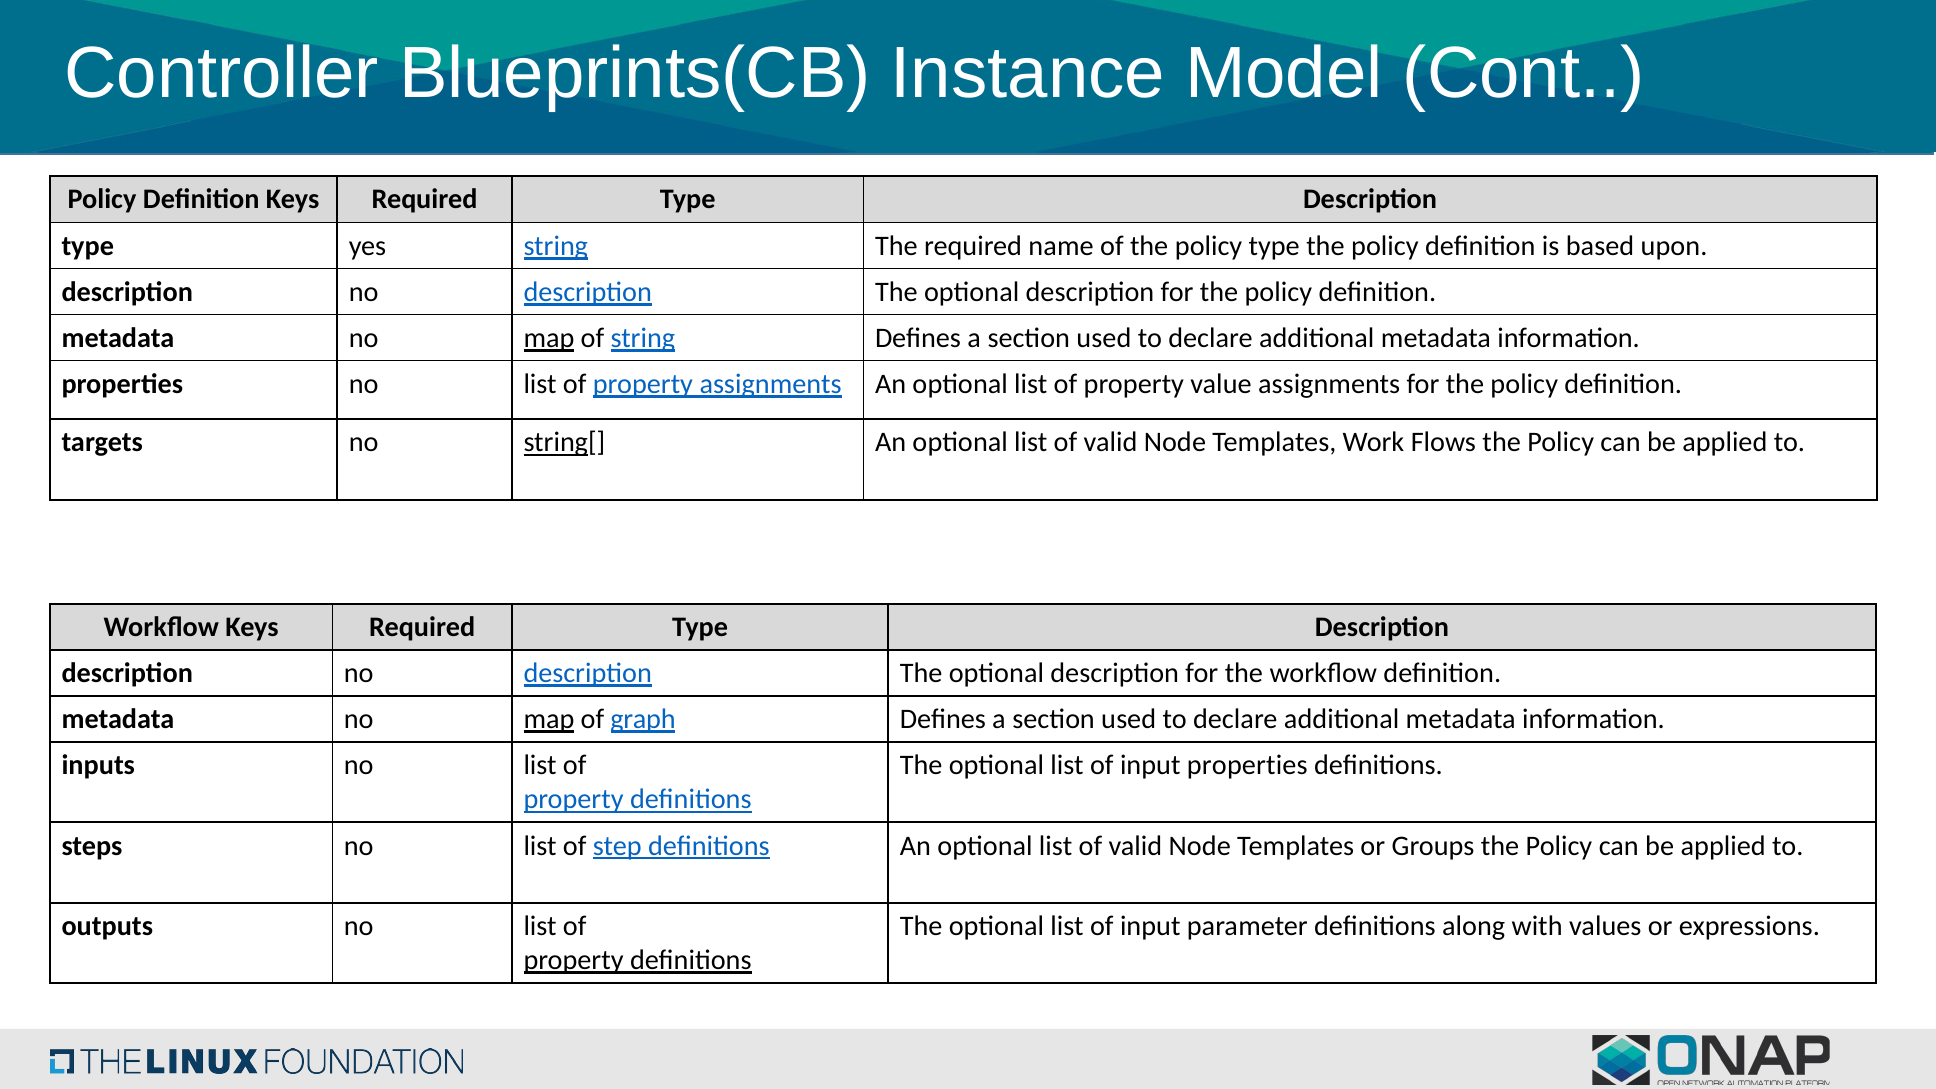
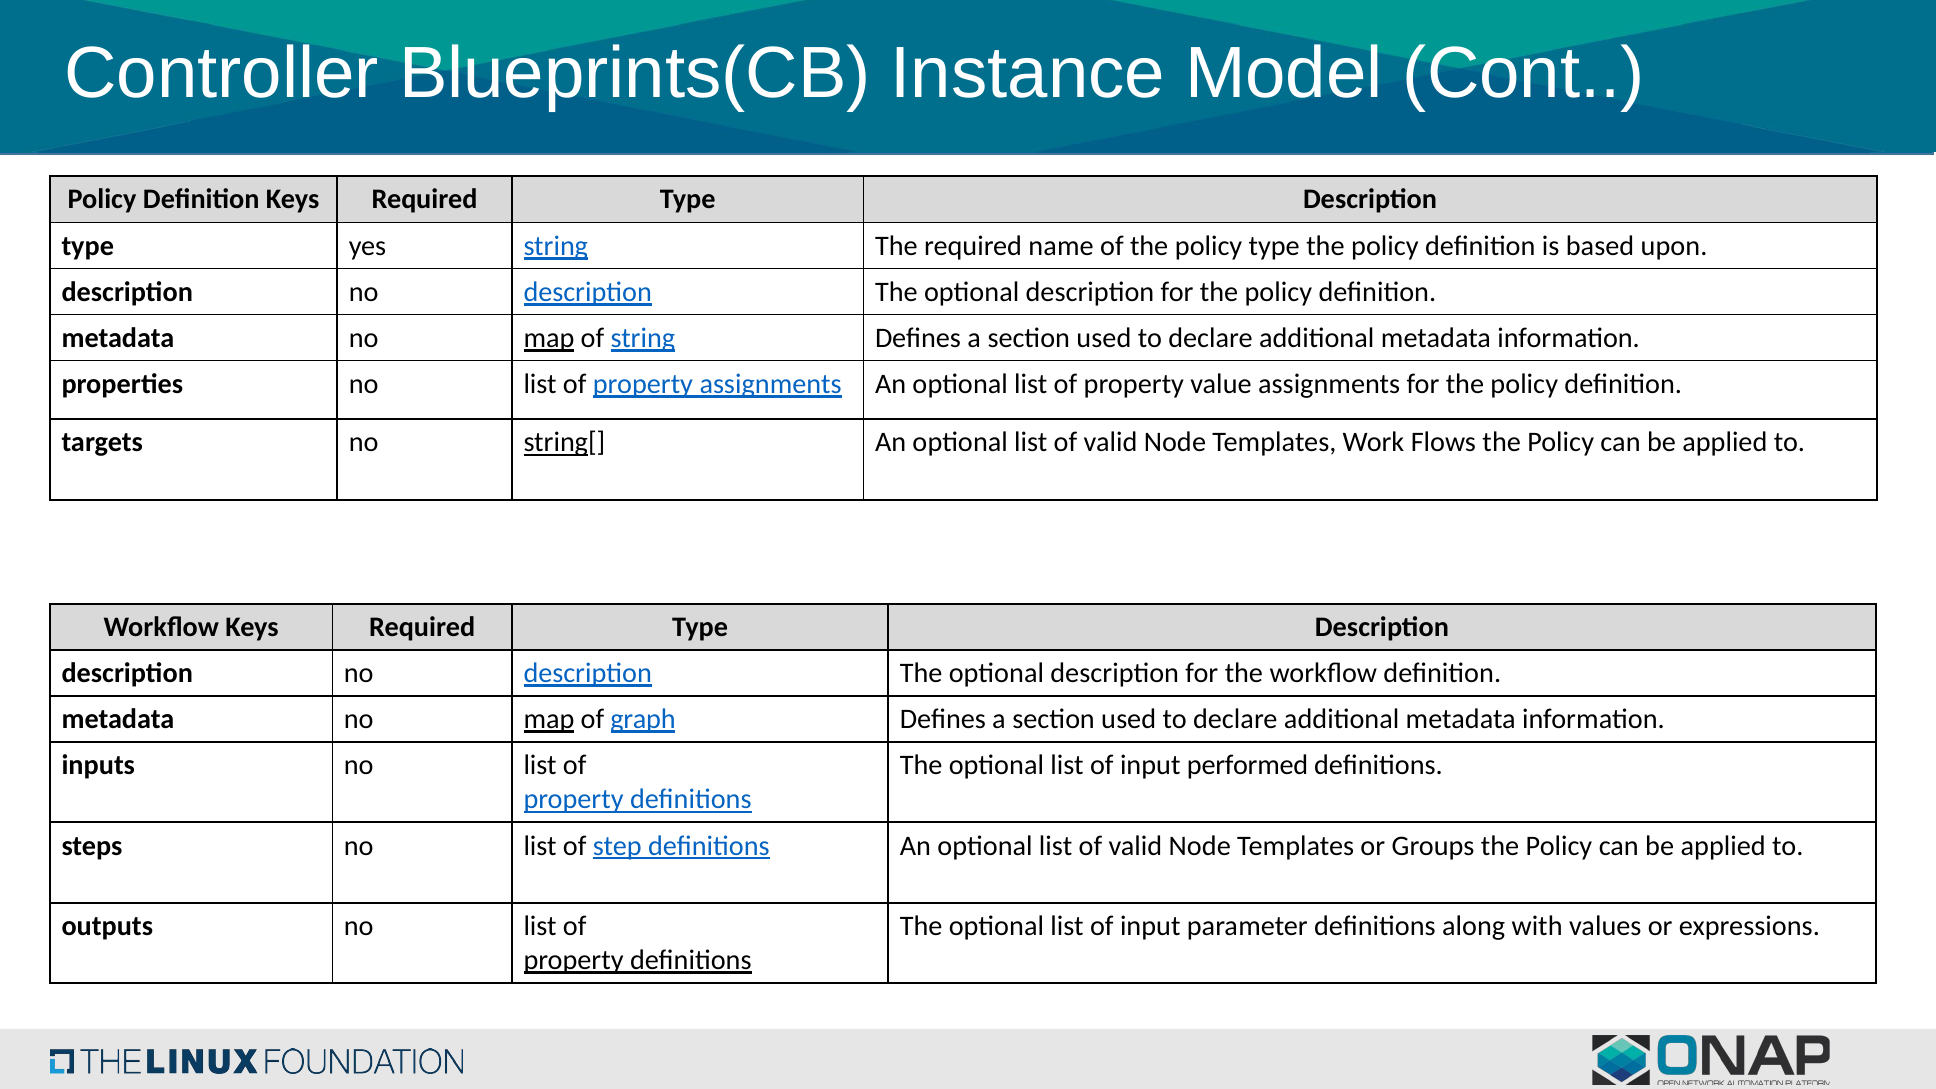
input properties: properties -> performed (1248, 765)
